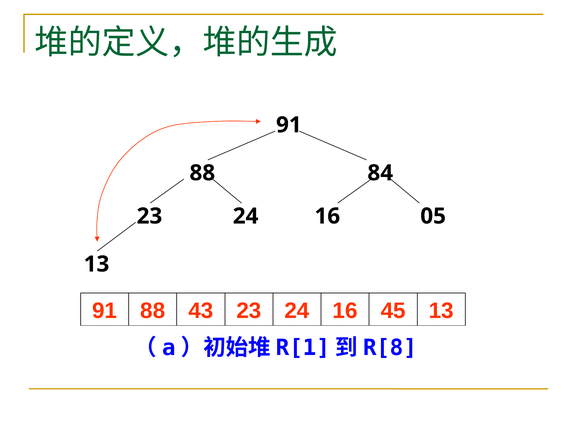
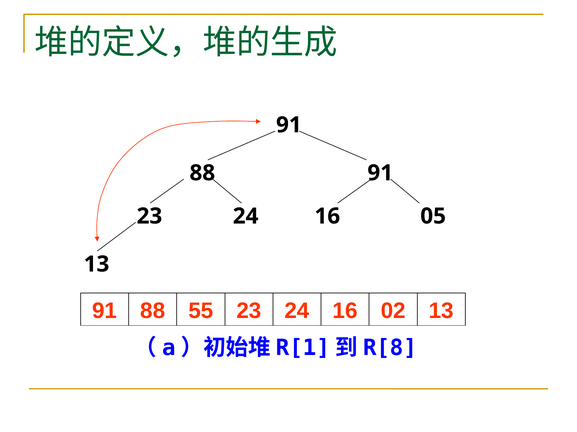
88 84: 84 -> 91 (380, 173)
43: 43 -> 55 (201, 311)
45: 45 -> 02 (393, 311)
